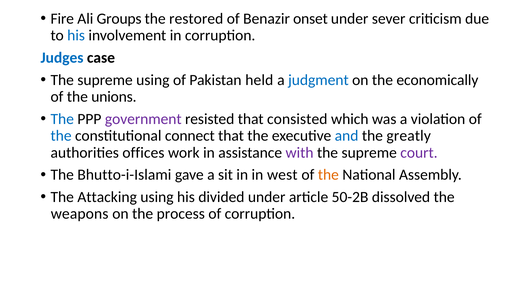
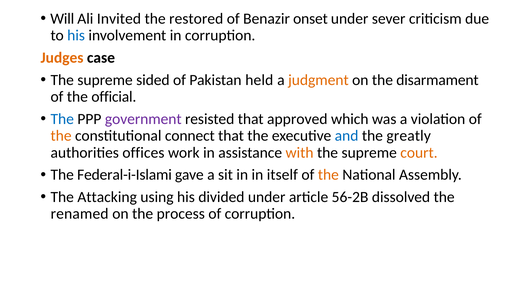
Fire: Fire -> Will (62, 19)
Groups: Groups -> Invited (119, 19)
Judges colour: blue -> orange (62, 58)
supreme using: using -> sided (153, 80)
judgment colour: blue -> orange (318, 80)
economically: economically -> disarmament (437, 80)
unions: unions -> official (114, 97)
consisted: consisted -> approved (297, 119)
the colour: blue -> orange (61, 136)
with colour: purple -> orange (300, 153)
court colour: purple -> orange (419, 153)
Bhutto-i-Islami: Bhutto-i-Islami -> Federal-i-Islami (124, 175)
west: west -> itself (282, 175)
50-2B: 50-2B -> 56-2B (350, 197)
weapons: weapons -> renamed (80, 214)
